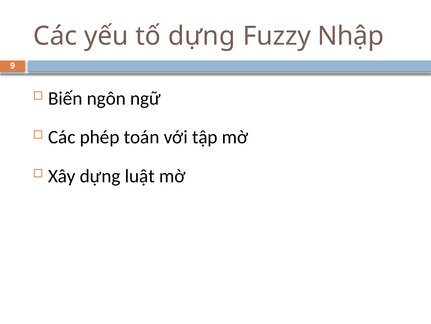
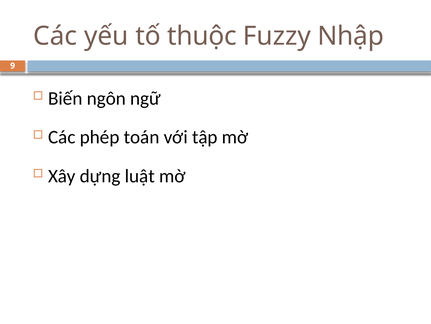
tố dựng: dựng -> thuộc (202, 36)
